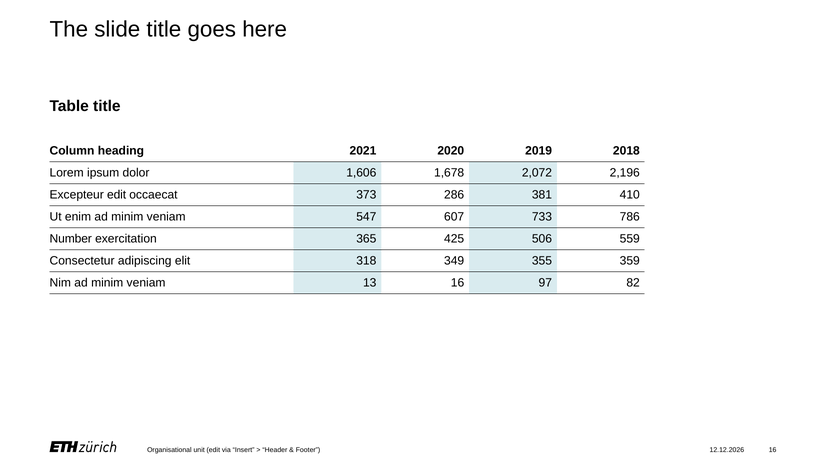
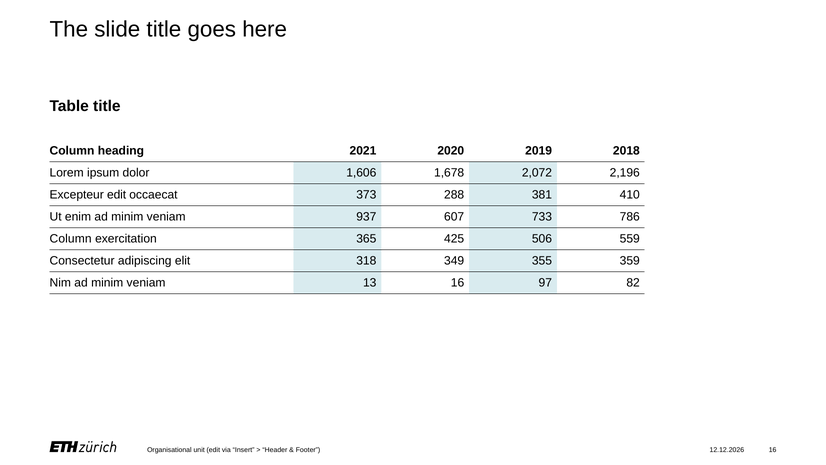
286: 286 -> 288 (454, 195)
547: 547 -> 937 (366, 217)
Number: Number -> Column (71, 239)
